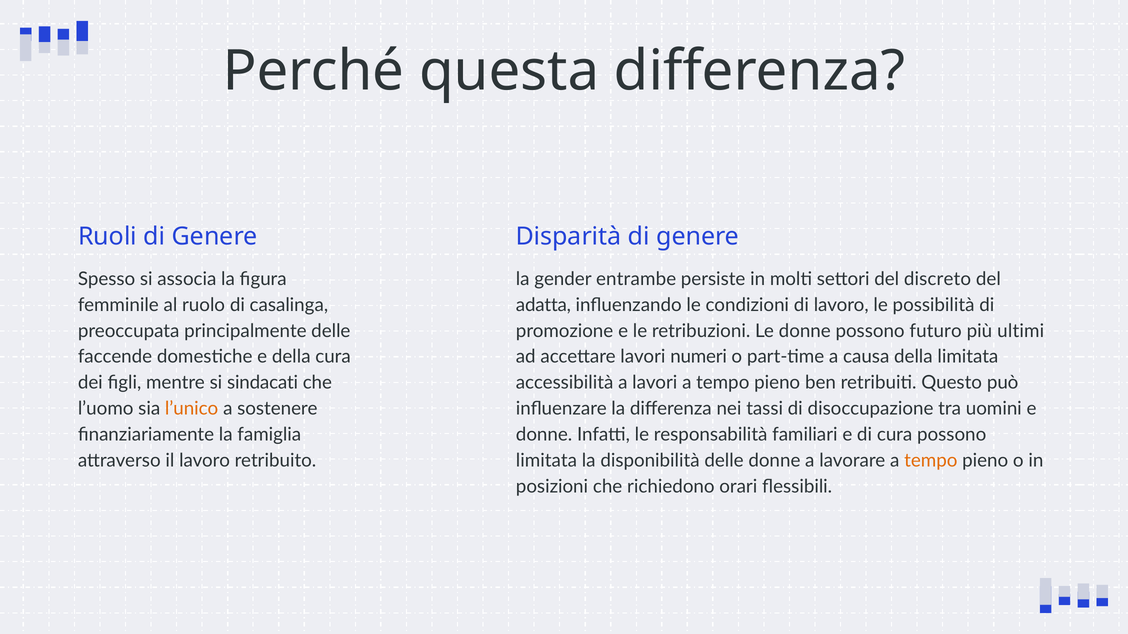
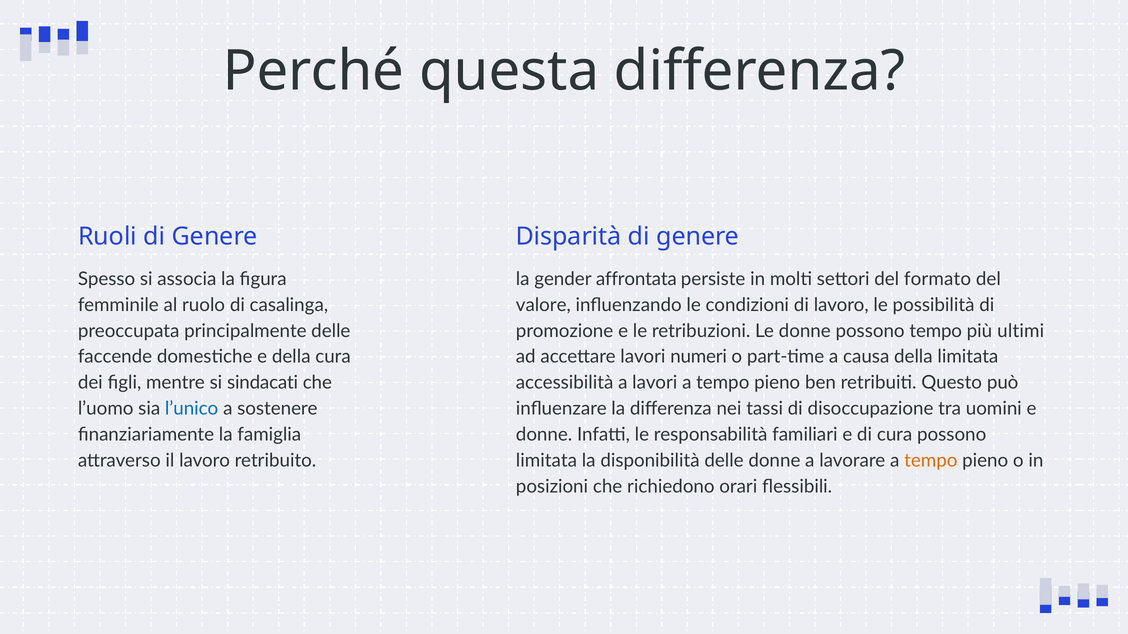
entrambe: entrambe -> affrontata (636, 279)
discreto: discreto -> formato (937, 279)
adatta: adatta -> valore (543, 305)
possono futuro: futuro -> tempo (936, 331)
l’unico colour: orange -> blue (192, 409)
